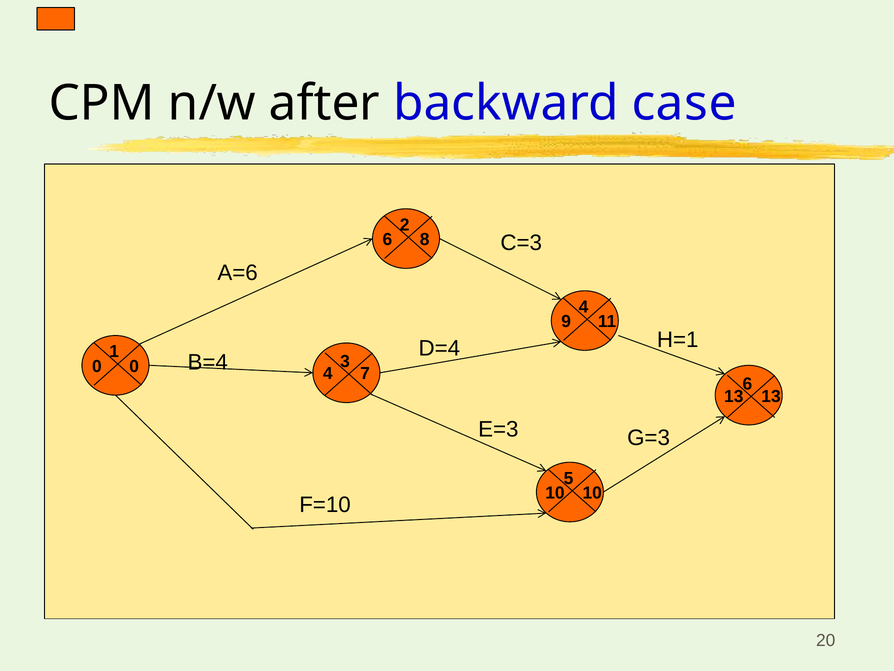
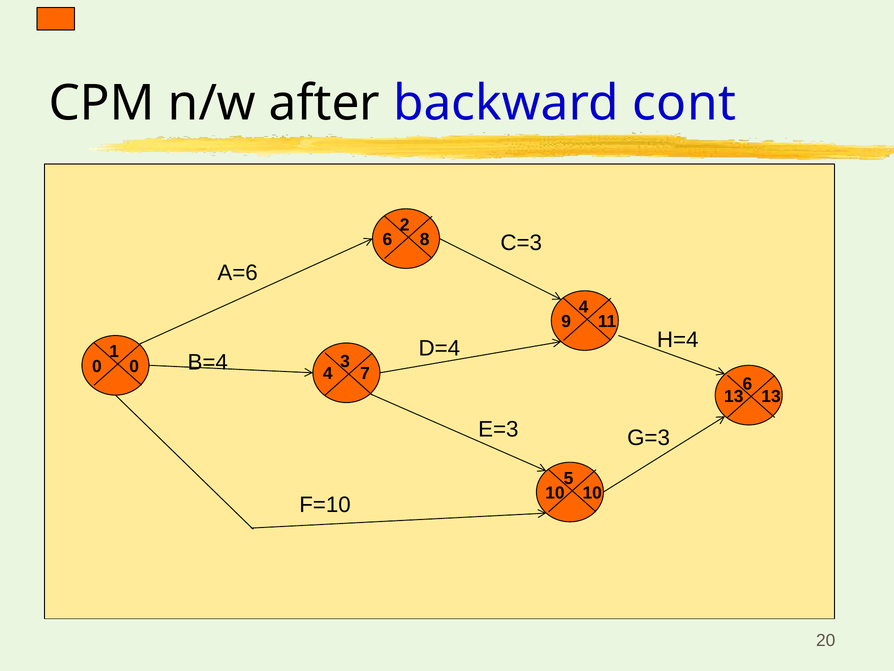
case: case -> cont (684, 103)
H=1: H=1 -> H=4 (678, 340)
